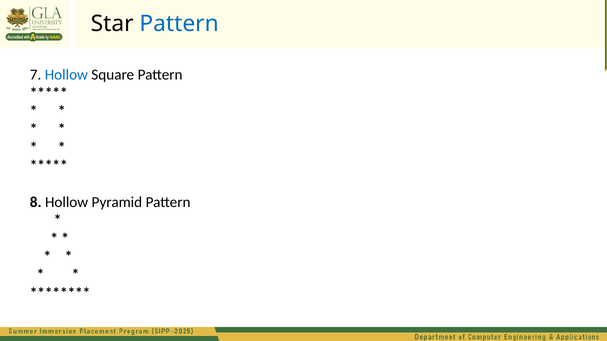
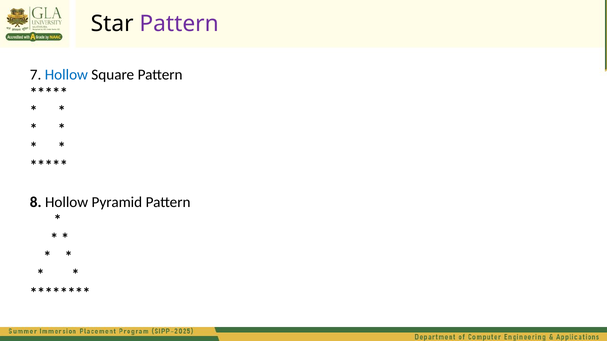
Pattern colour: blue -> purple (179, 24)
